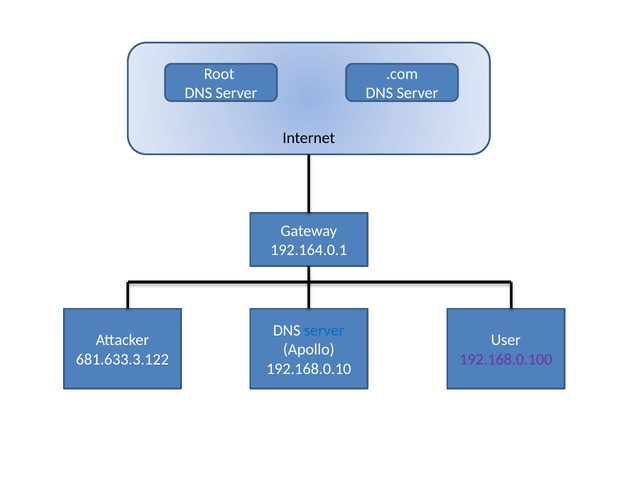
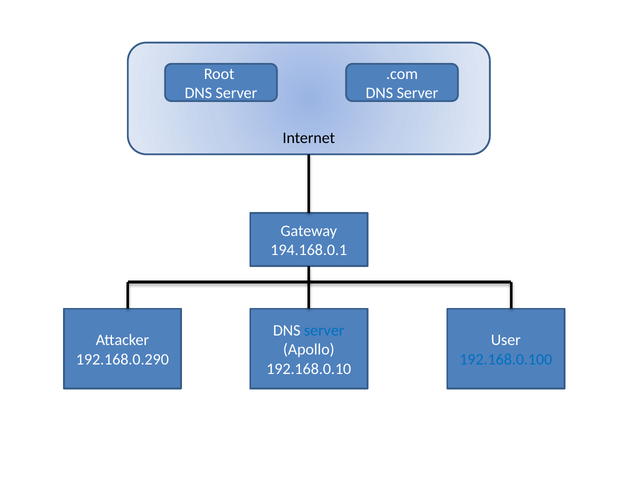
192.164.0.1: 192.164.0.1 -> 194.168.0.1 (309, 250)
681.633.3.122: 681.633.3.122 -> 192.168.0.290 (122, 359)
192.168.0.100 colour: purple -> blue (506, 359)
